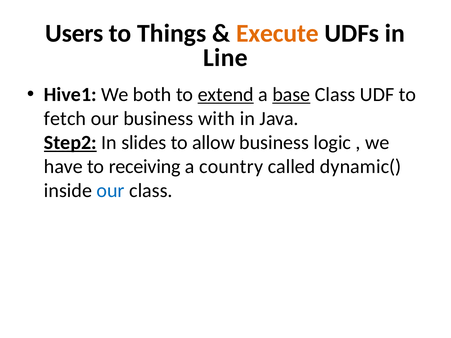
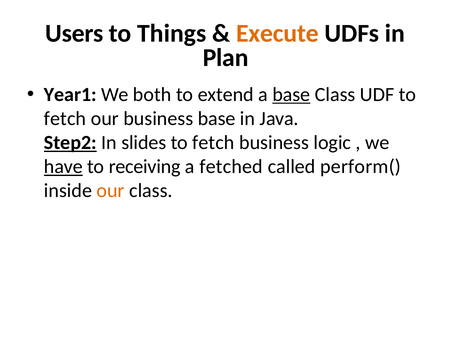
Line: Line -> Plan (226, 58)
Hive1: Hive1 -> Year1 (70, 95)
extend underline: present -> none (226, 95)
business with: with -> base (217, 119)
allow: allow -> fetch (213, 143)
have underline: none -> present (63, 167)
country: country -> fetched (231, 167)
dynamic(: dynamic( -> perform( (361, 167)
our colour: blue -> orange (111, 191)
